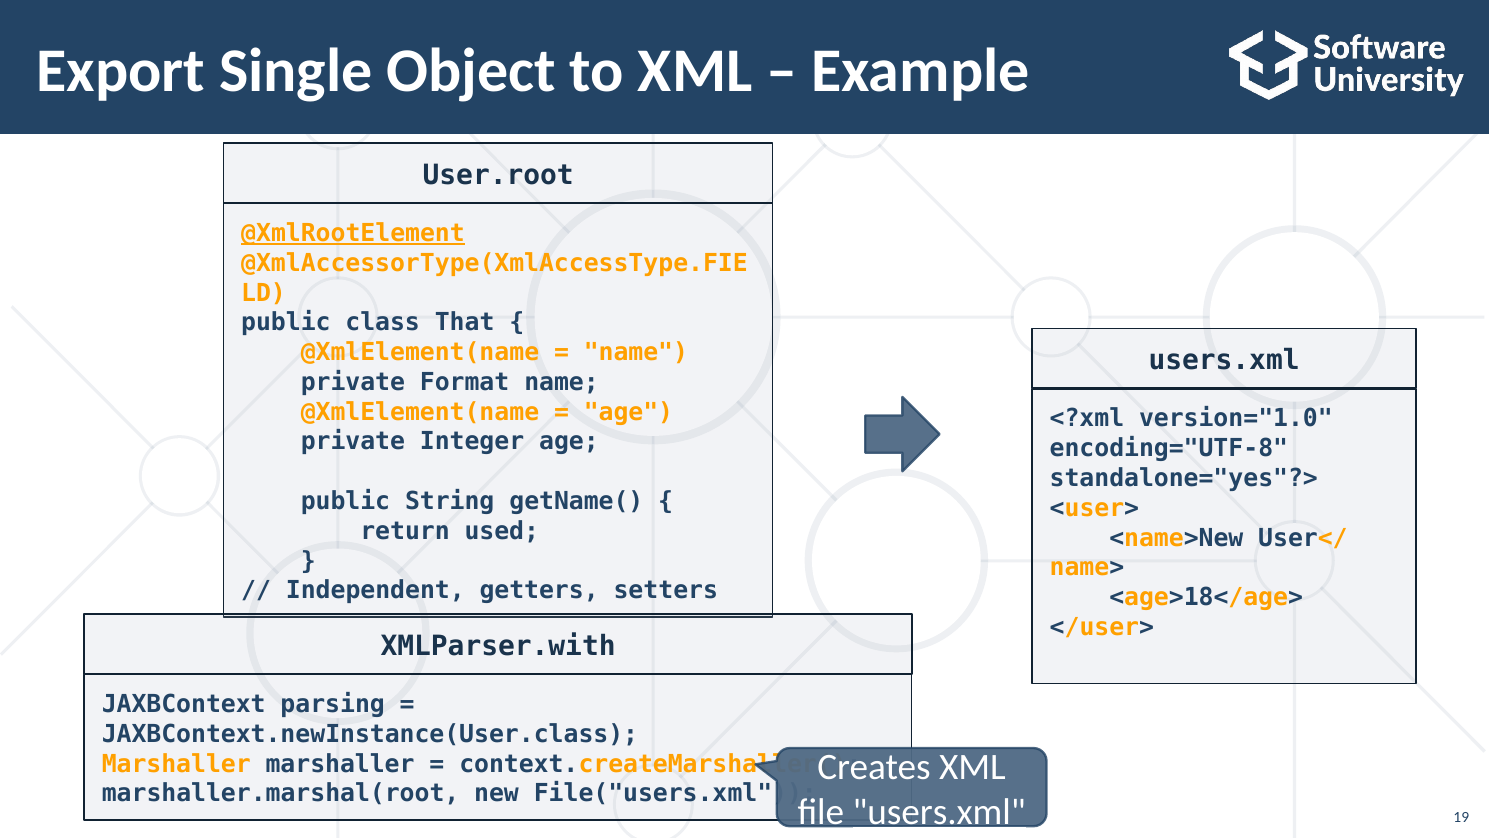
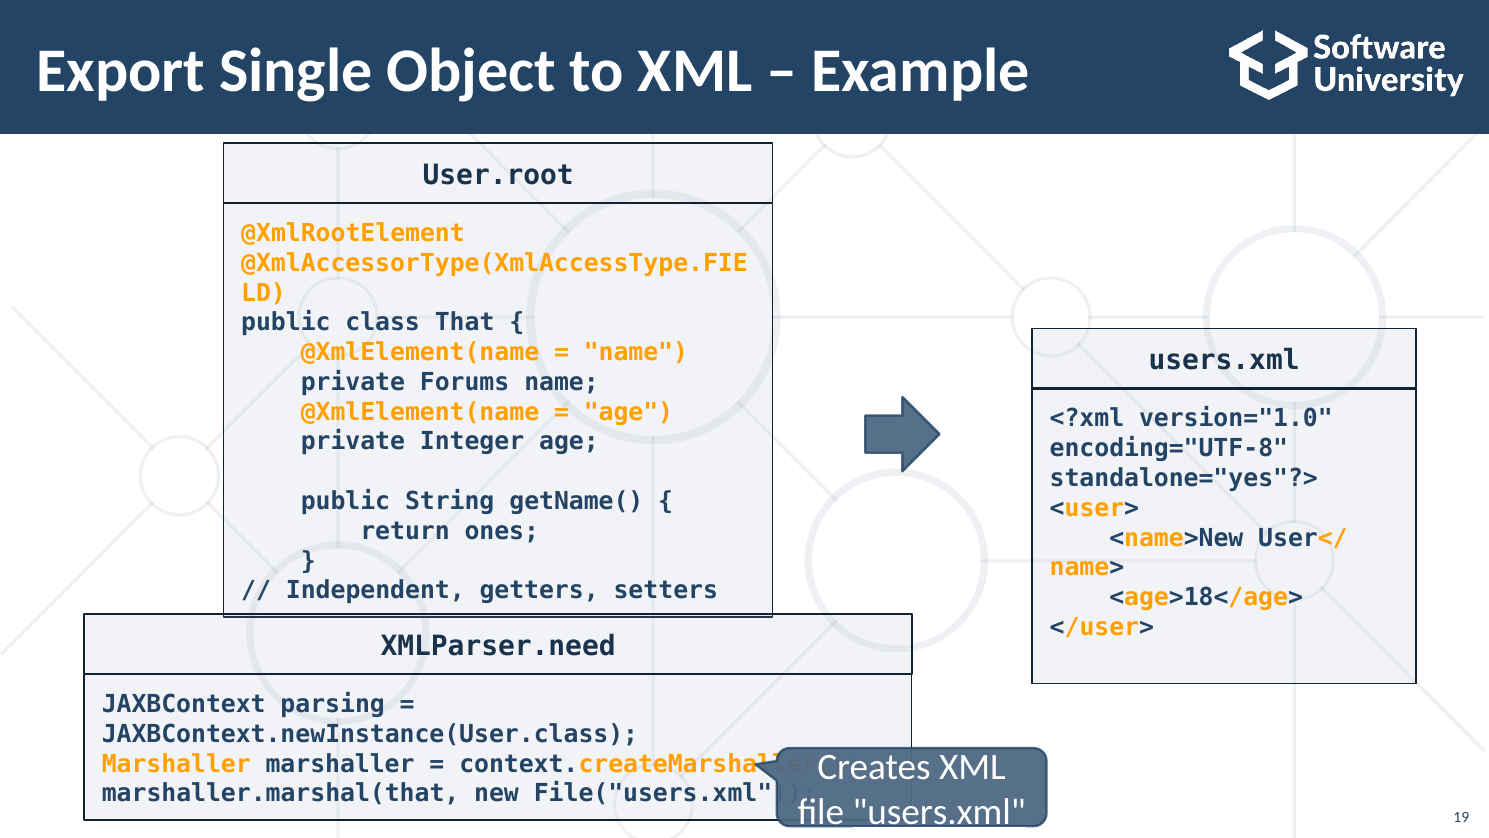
@XmlRootElement underline: present -> none (353, 233)
Format: Format -> Forums (465, 382)
used: used -> ones (502, 531)
XMLParser.with: XMLParser.with -> XMLParser.need (498, 645)
marshaller.marshal(root: marshaller.marshal(root -> marshaller.marshal(that (281, 793)
